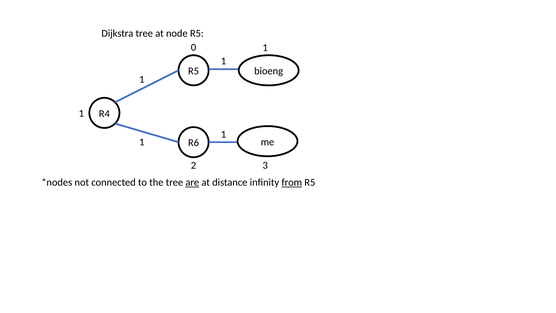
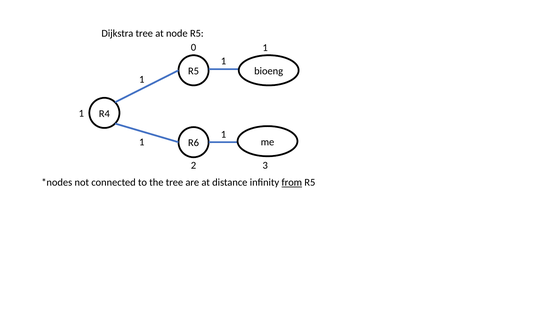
are underline: present -> none (192, 182)
